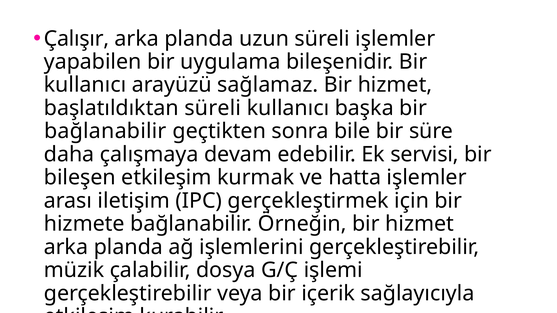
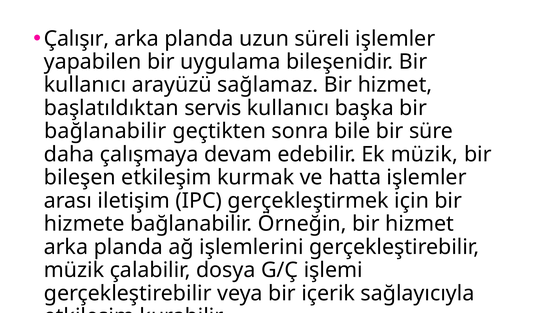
başlatıldıktan süreli: süreli -> servis (213, 108)
Ek servisi: servisi -> müzik (424, 155)
